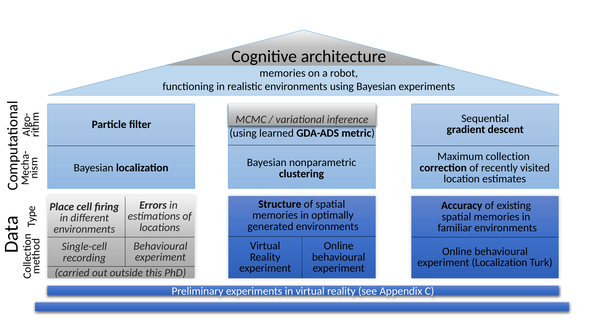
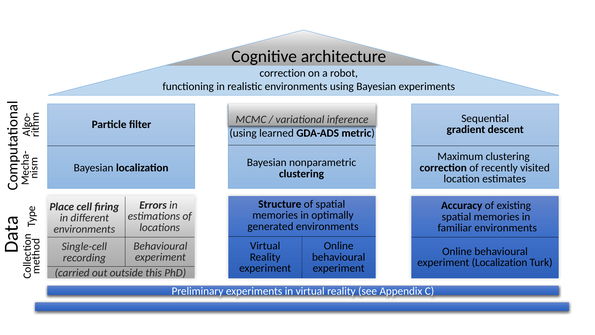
memories: memories -> correction (283, 73)
Maximum collection: collection -> clustering (508, 156)
